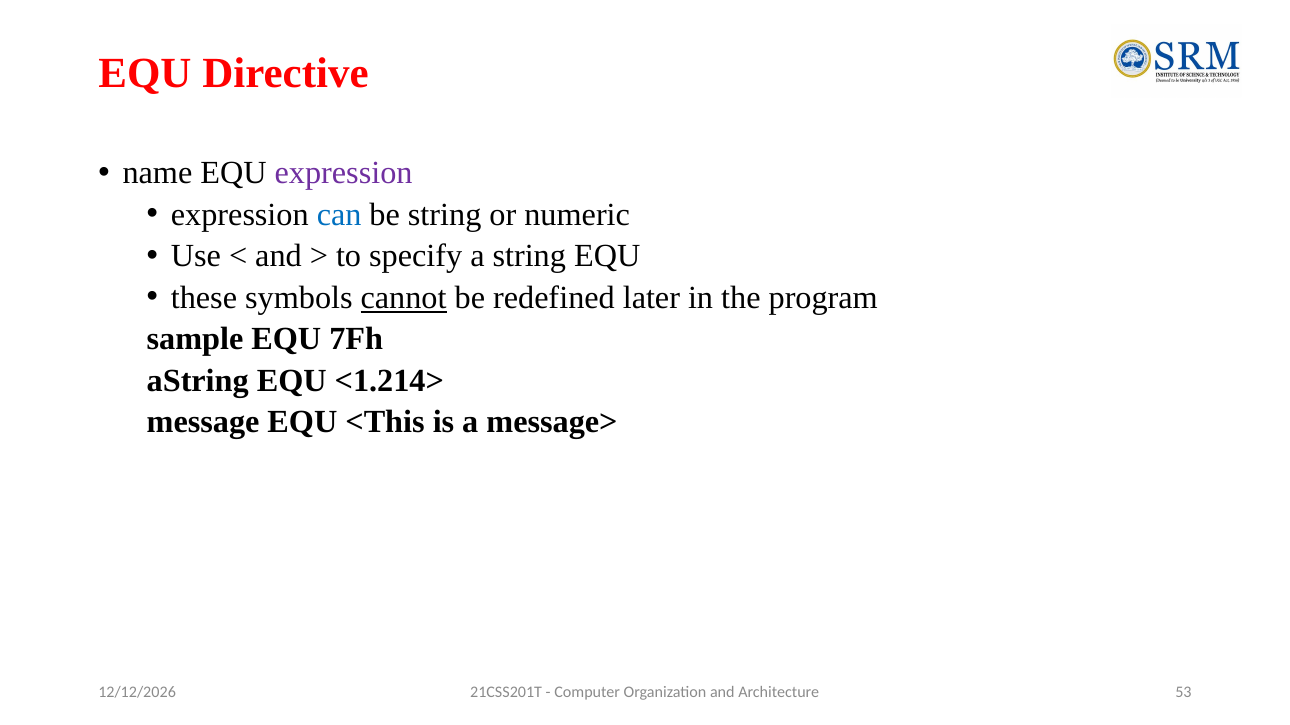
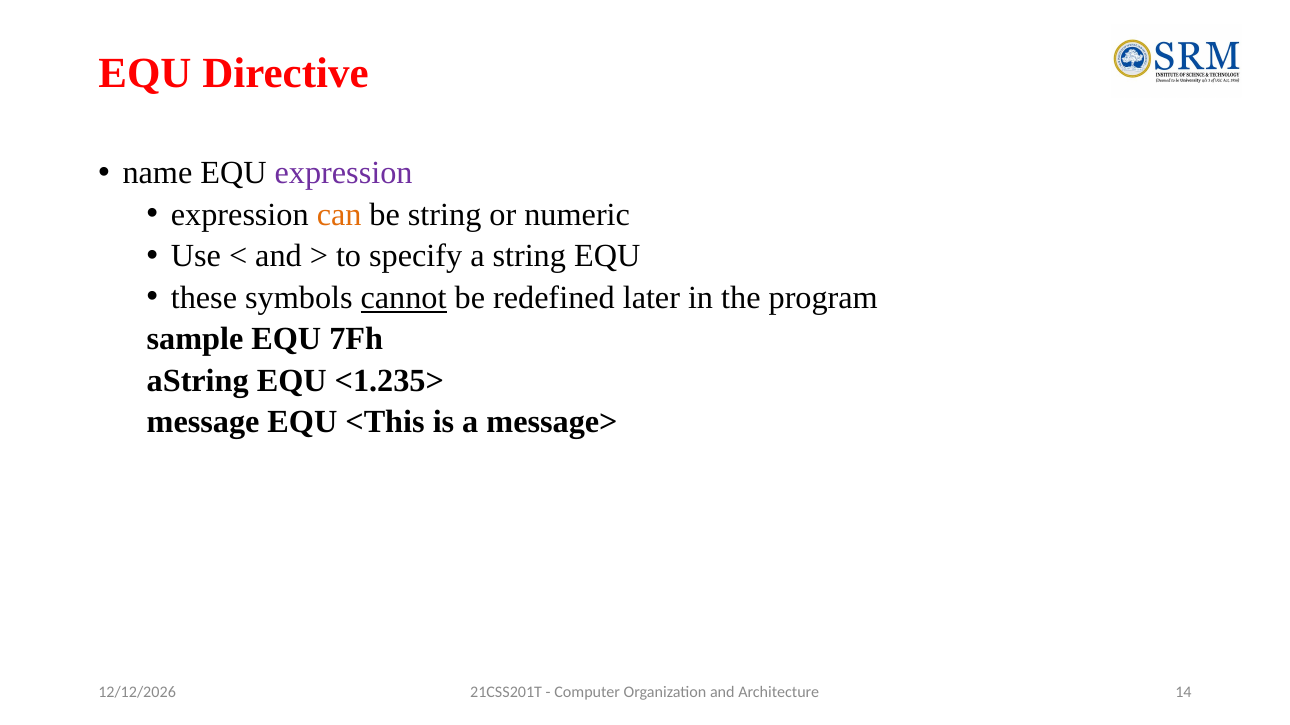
can colour: blue -> orange (339, 215)
<1.214>: <1.214> -> <1.235> (389, 381)
53: 53 -> 14 (1183, 693)
